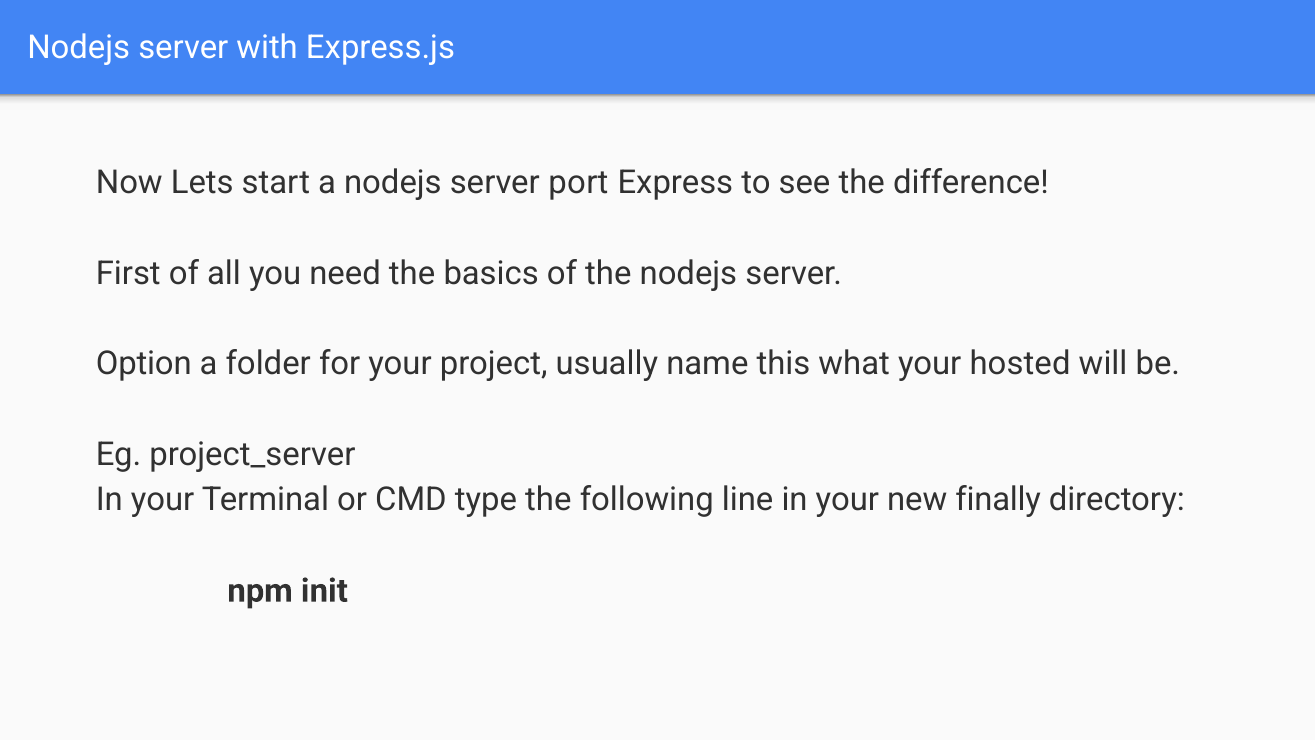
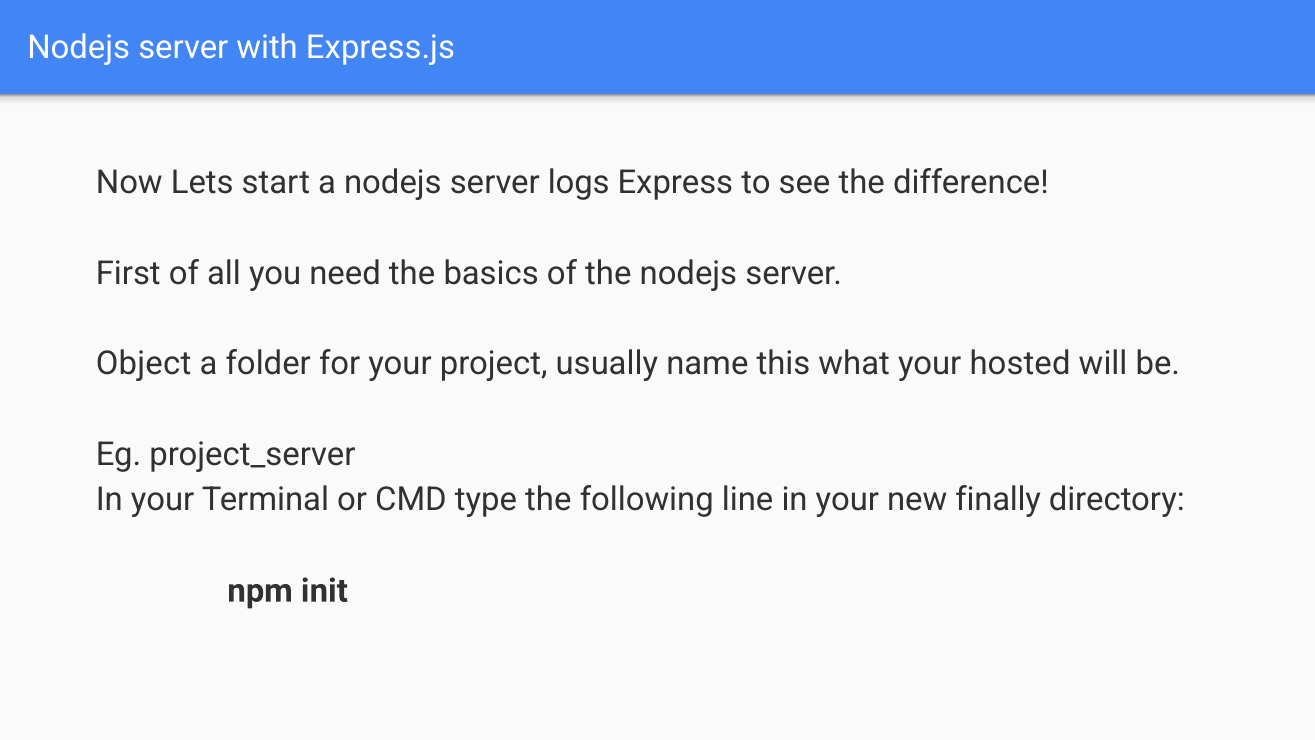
port: port -> logs (579, 182)
Option: Option -> Object (144, 364)
